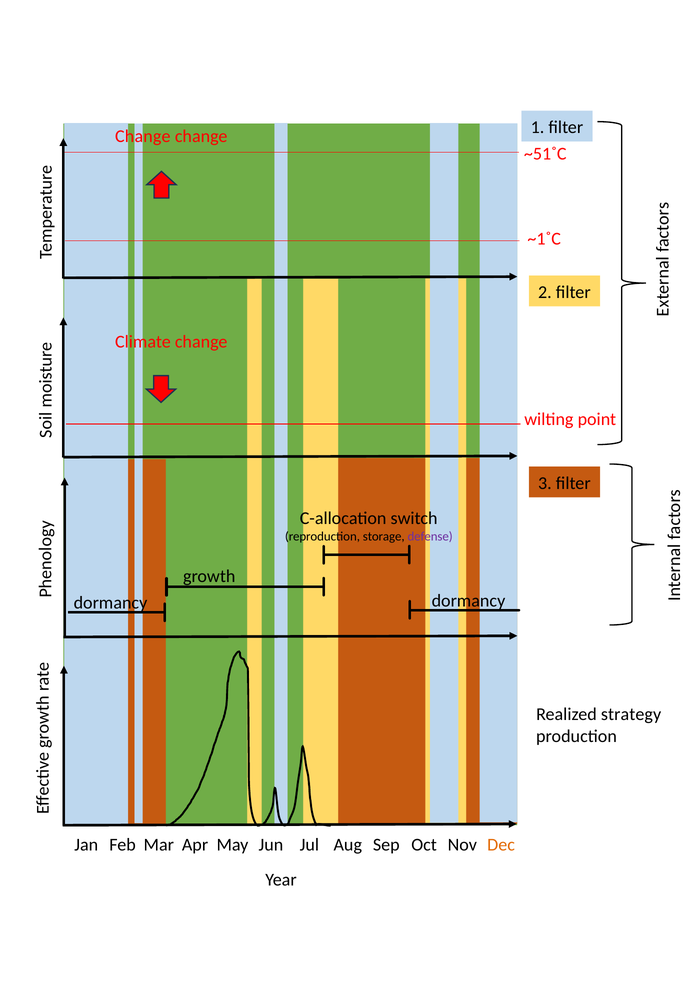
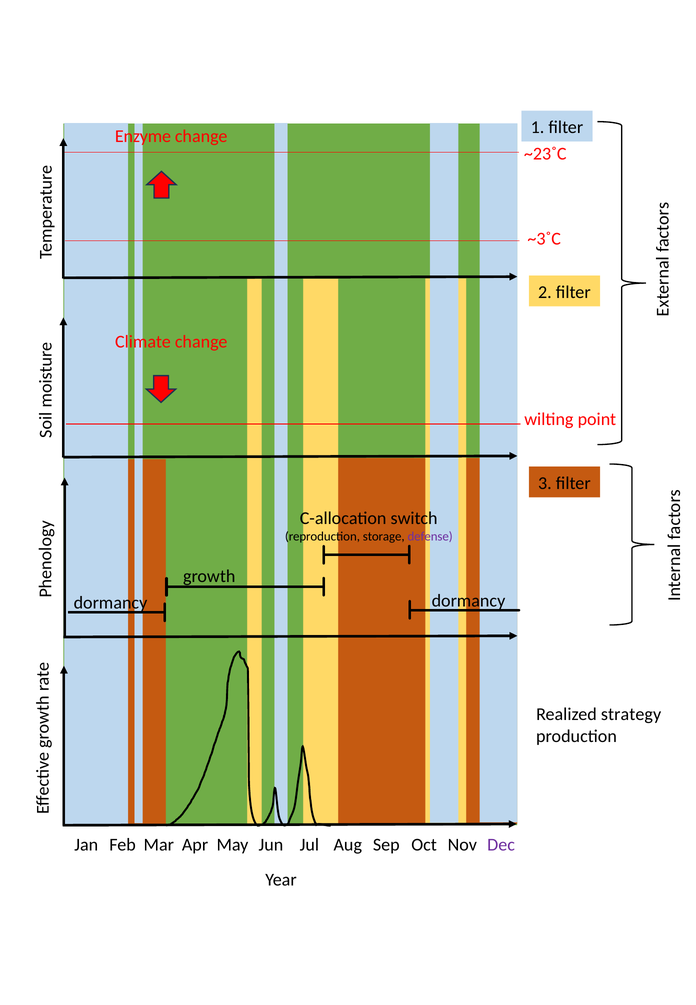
Change: Change -> Enzyme (143, 136)
~51˚C: ~51˚C -> ~23˚C (545, 154)
~1˚C: ~1˚C -> ~3˚C (544, 239)
Dec colour: orange -> purple (501, 845)
